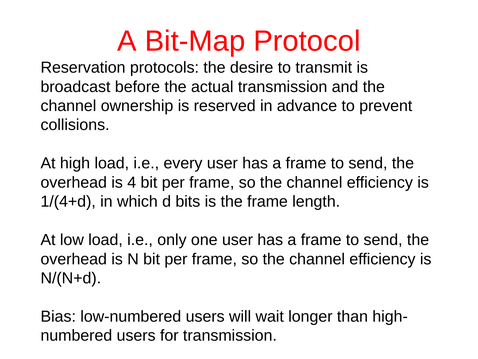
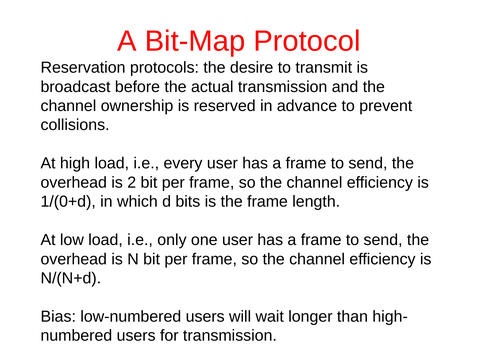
4: 4 -> 2 (132, 182)
1/(4+d: 1/(4+d -> 1/(0+d (68, 201)
